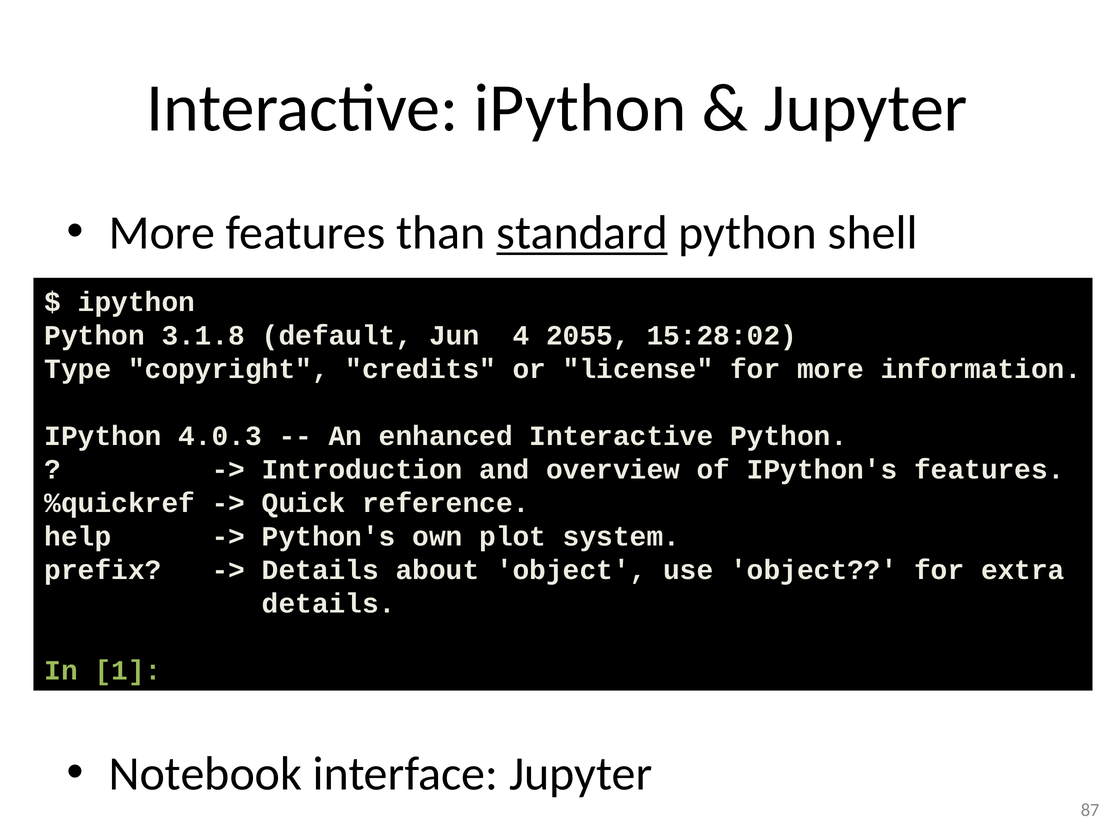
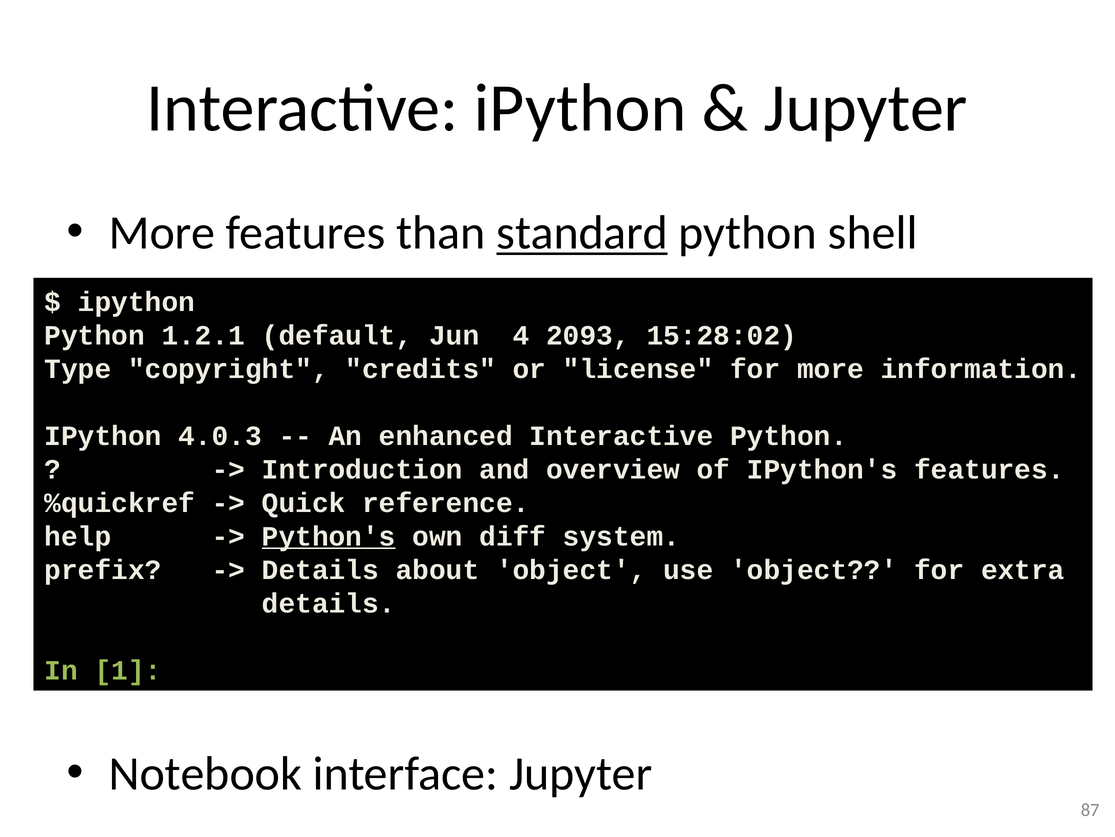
3.1.8: 3.1.8 -> 1.2.1 (203, 335)
2055: 2055 -> 2093 (588, 335)
Python's underline: none -> present (329, 536)
plot: plot -> diff (513, 536)
